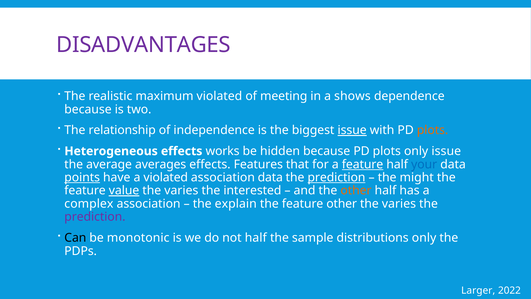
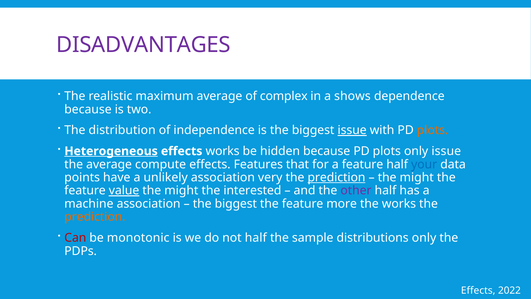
maximum violated: violated -> average (219, 96)
meeting: meeting -> complex (284, 96)
relationship: relationship -> distribution (122, 130)
Heterogeneous underline: none -> present (111, 151)
averages: averages -> compute (161, 164)
feature underline: present -> none (363, 164)
points underline: present -> none (82, 177)
a violated: violated -> unlikely (166, 177)
association data: data -> very (270, 177)
varies: varies -> might (181, 190)
other colour: orange -> purple (356, 190)
complex: complex -> machine (89, 204)
explain: explain -> biggest (236, 204)
feature other: other -> more (342, 204)
varies: varies -> works (399, 204)
prediction colour: purple -> orange (95, 217)
Can colour: black -> red (75, 238)
Larger: Larger -> Effects (478, 290)
